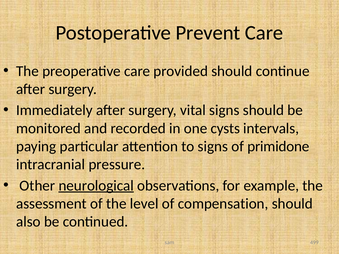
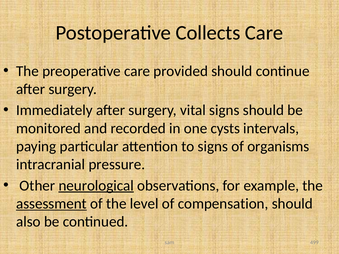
Prevent: Prevent -> Collects (208, 33)
primidone: primidone -> organisms (278, 147)
assessment underline: none -> present (51, 204)
